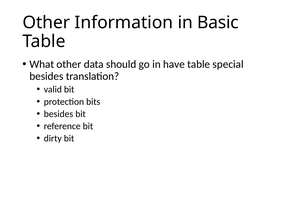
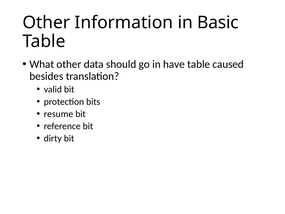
special: special -> caused (228, 64)
besides: besides -> resume (58, 114)
